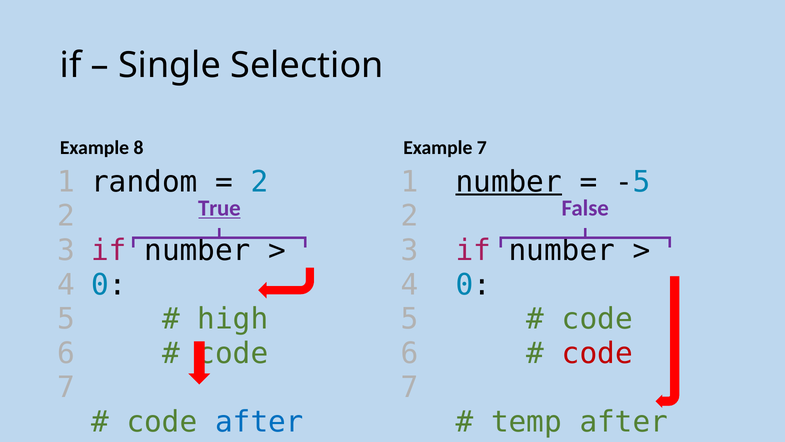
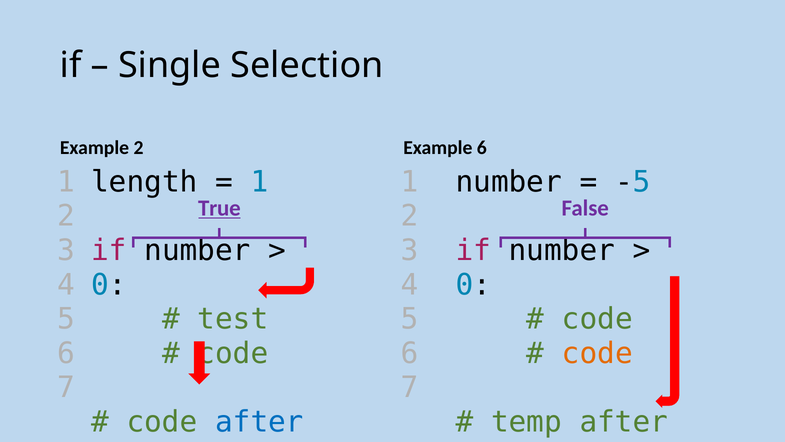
Example 8: 8 -> 2 (138, 148)
Example 7: 7 -> 6 (482, 148)
random: random -> length (144, 182)
2: 2 -> 1 (260, 182)
number underline: present -> none (509, 182)
high: high -> test (233, 319)
code colour: red -> orange (597, 353)
